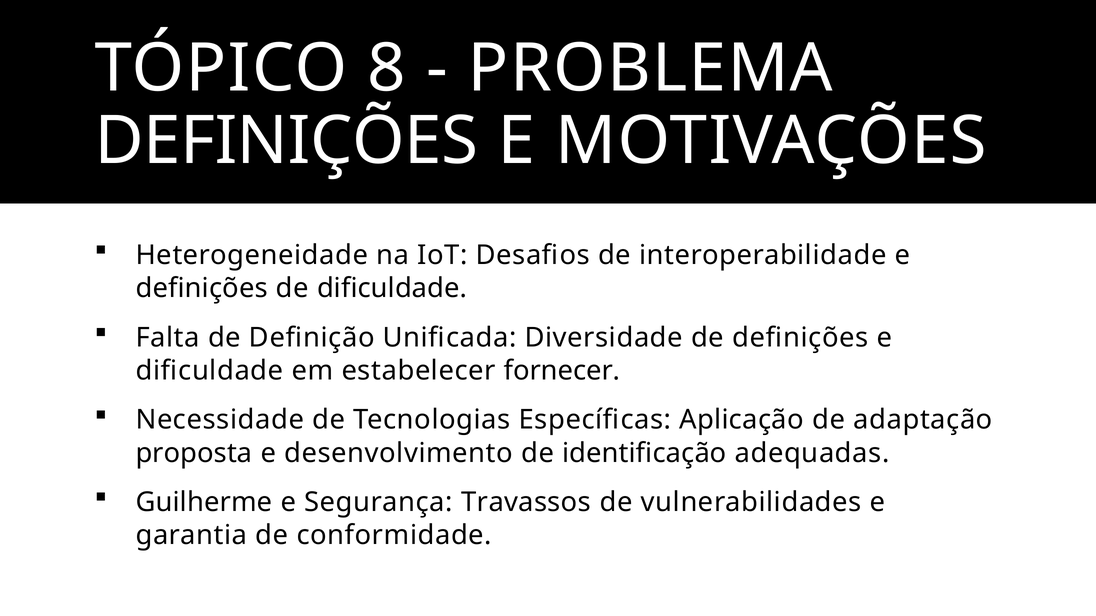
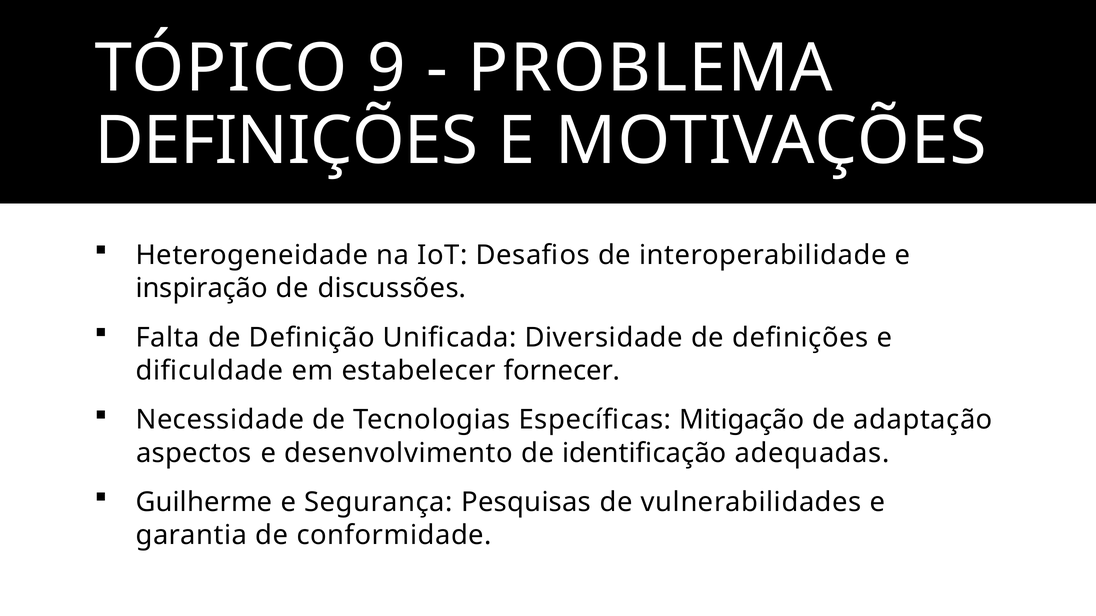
8: 8 -> 9 (387, 69)
definições: definições -> inspiração (202, 289)
de dificuldade: dificuldade -> discussões (392, 289)
Aplicação: Aplicação -> Mitigação (742, 420)
proposta: proposta -> aspectos (194, 453)
Travassos: Travassos -> Pesquisas (526, 503)
